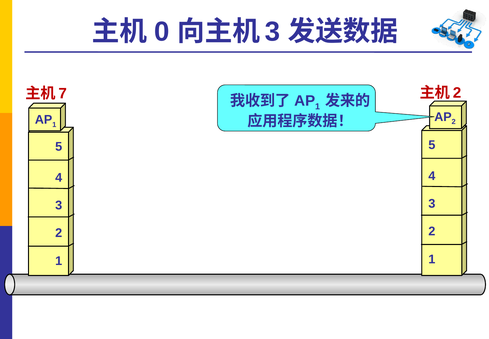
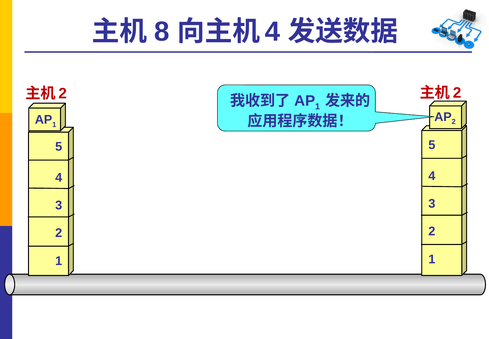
0: 0 -> 8 (162, 32)
3: 3 -> 4 (272, 32)
7: 7 -> 2 (63, 93)
